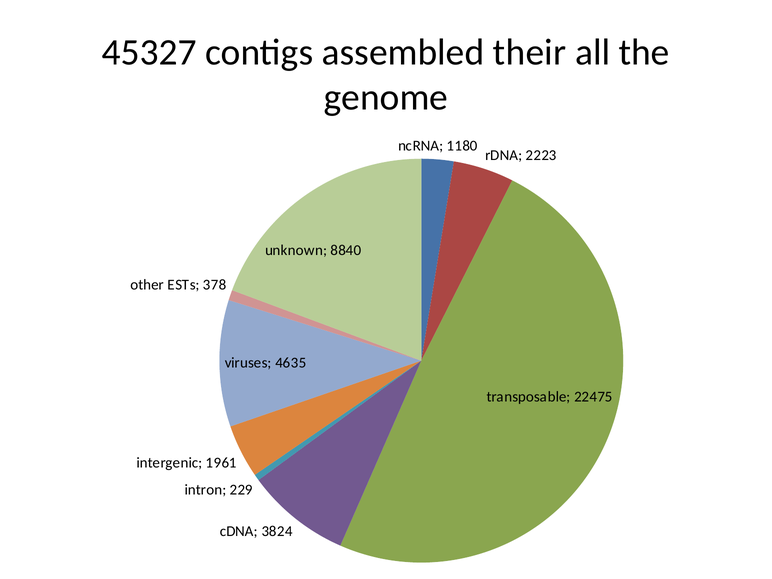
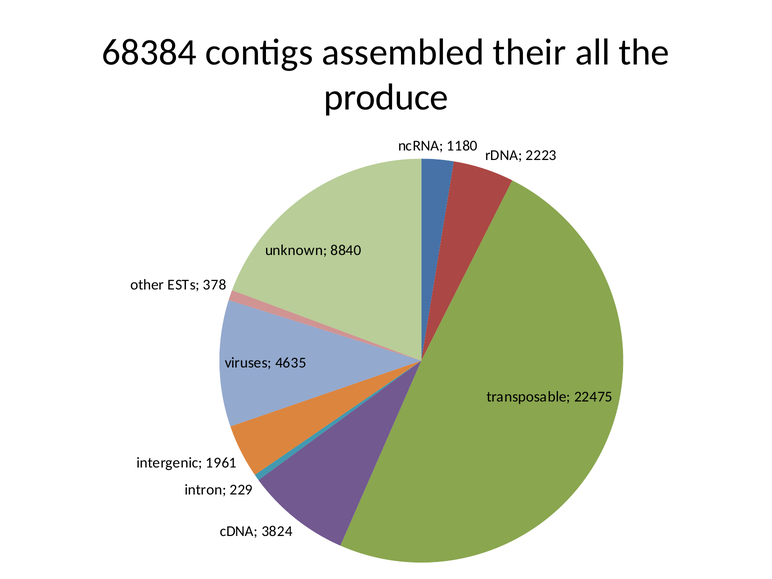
45327: 45327 -> 68384 (149, 52)
genome: genome -> produce (386, 97)
